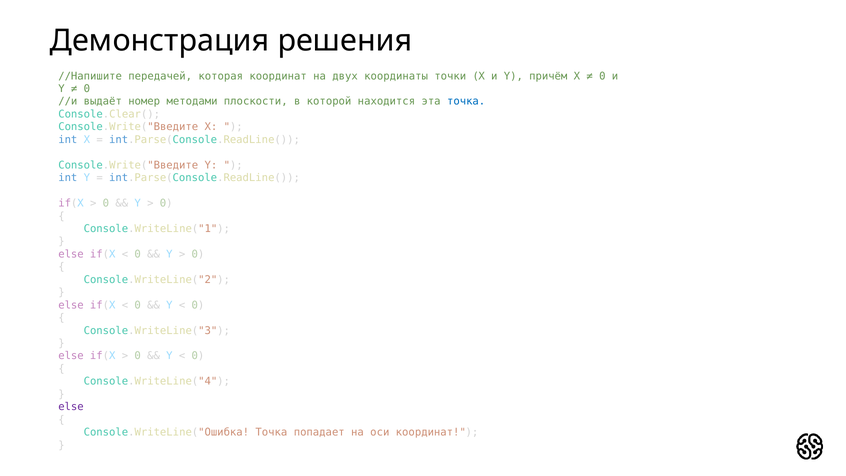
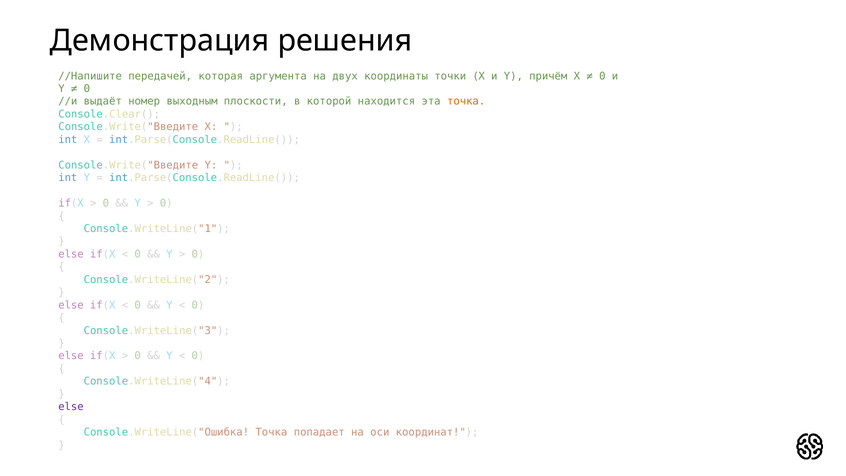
которая координат: координат -> аргумента (278, 76)
методами: методами -> выходным (192, 101)
точка colour: blue -> orange (466, 101)
